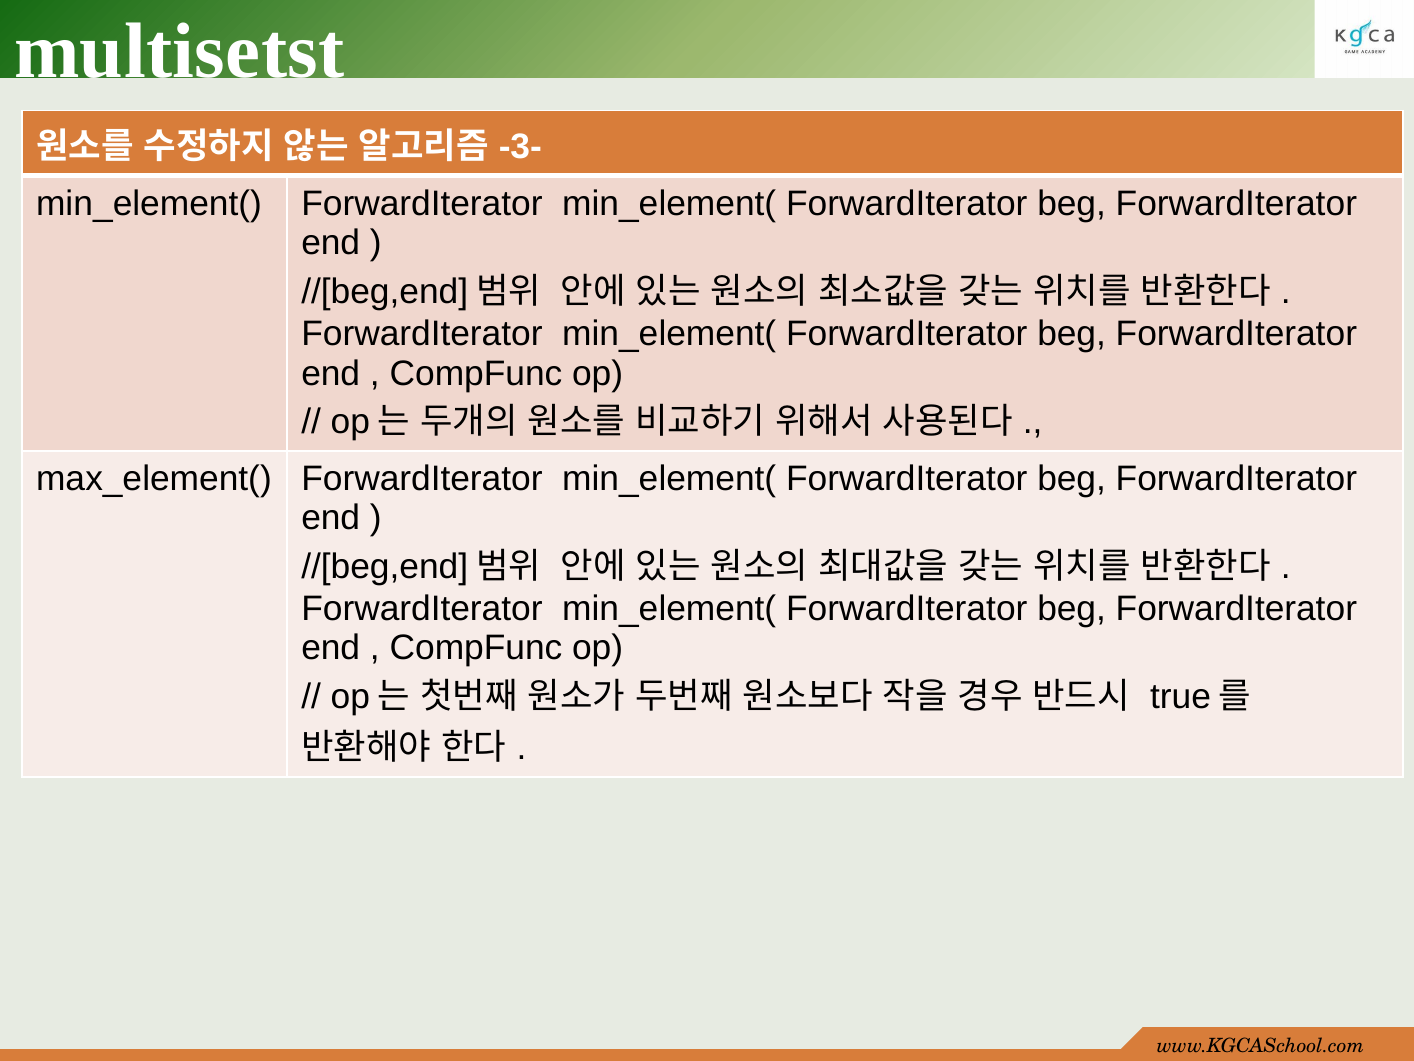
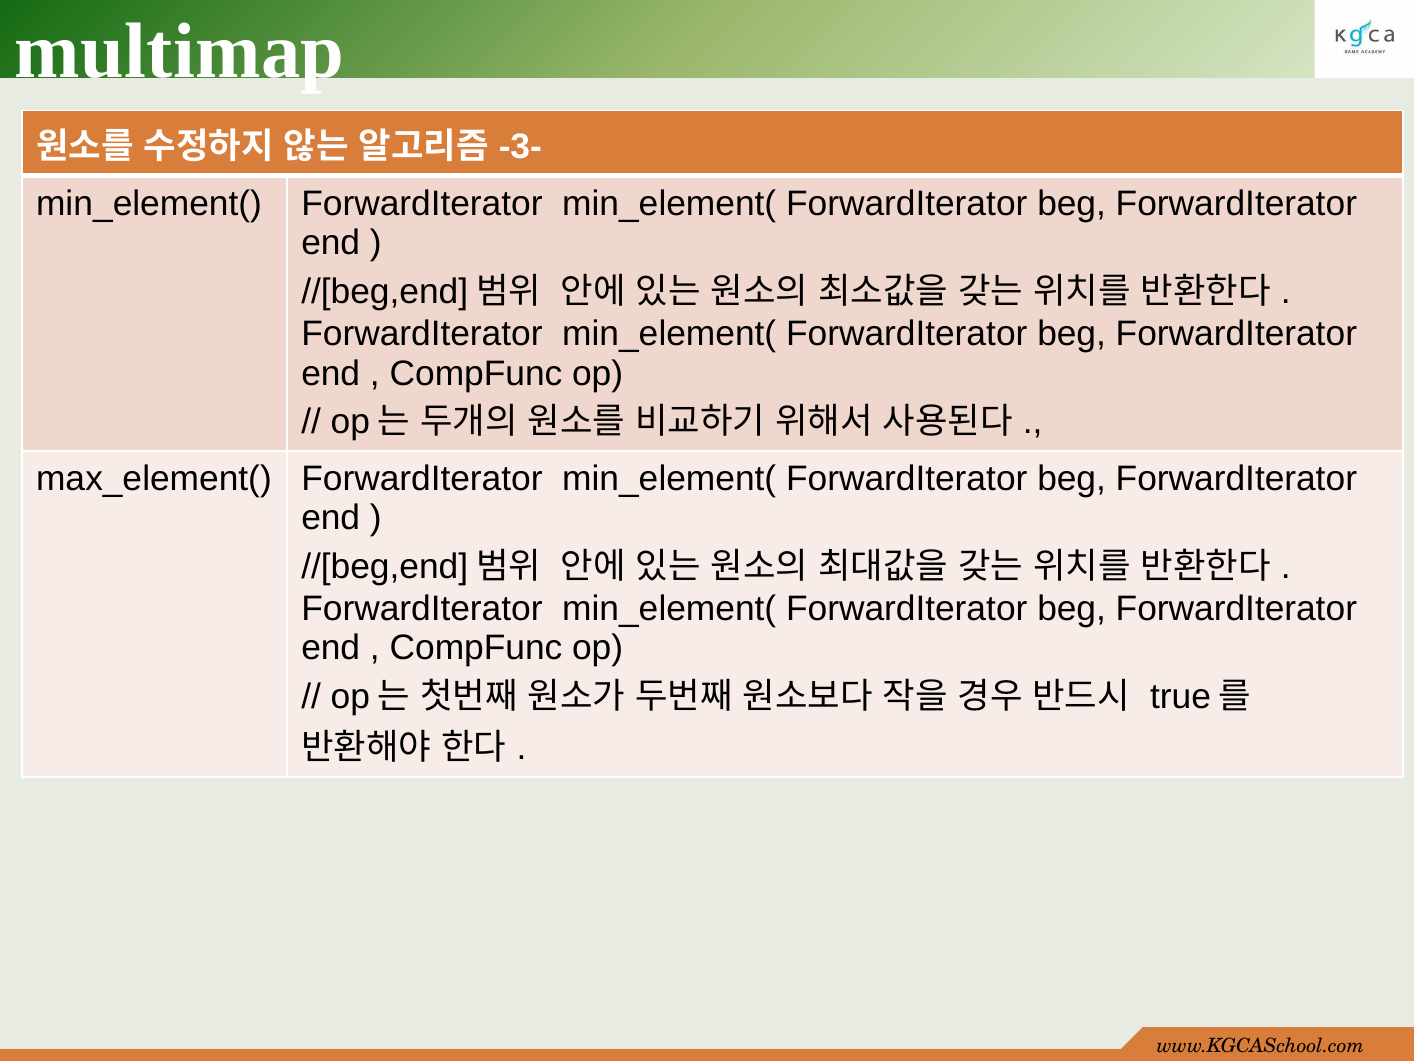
multisetst: multisetst -> multimap (179, 51)
